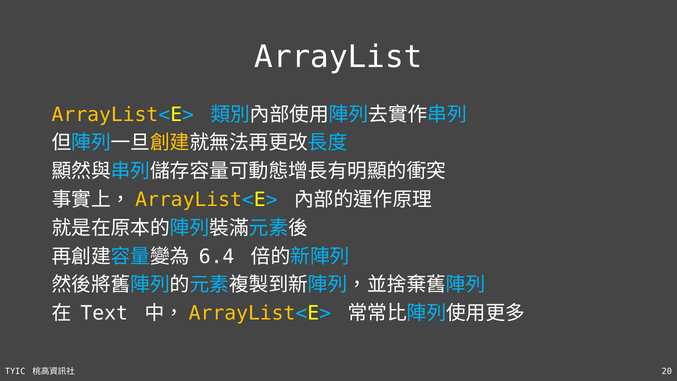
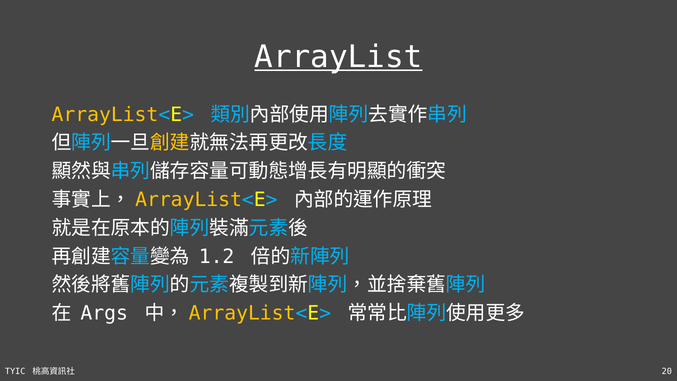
ArrayList underline: none -> present (338, 57)
6.4: 6.4 -> 1.2 (217, 256)
Text: Text -> Args (104, 313)
